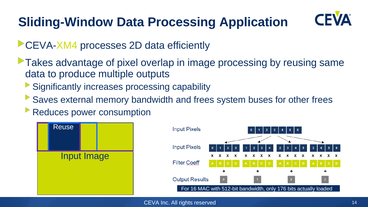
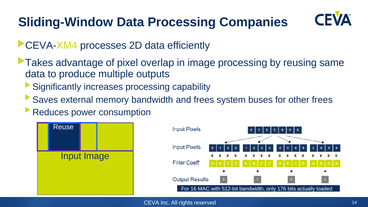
Application: Application -> Companies (254, 22)
